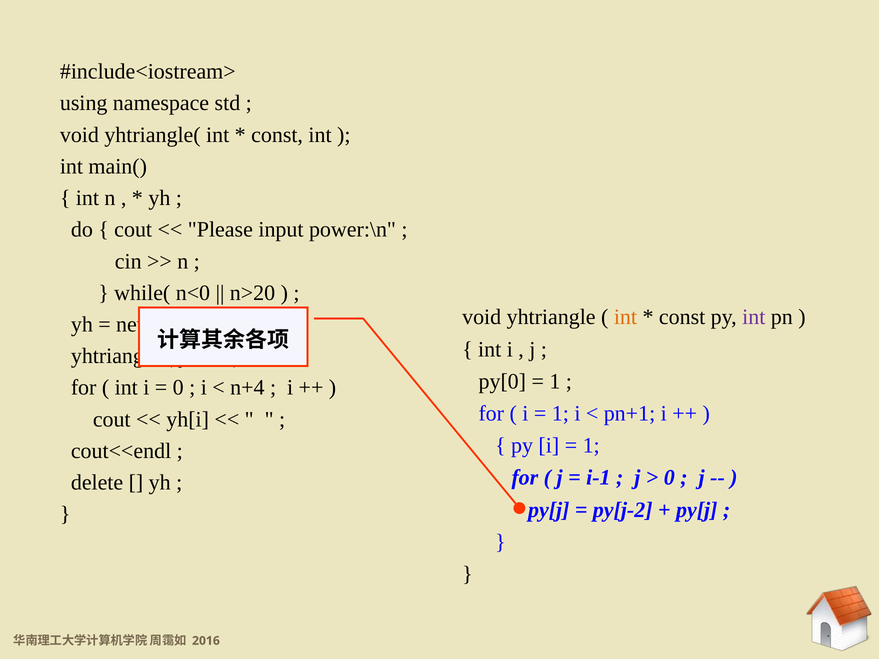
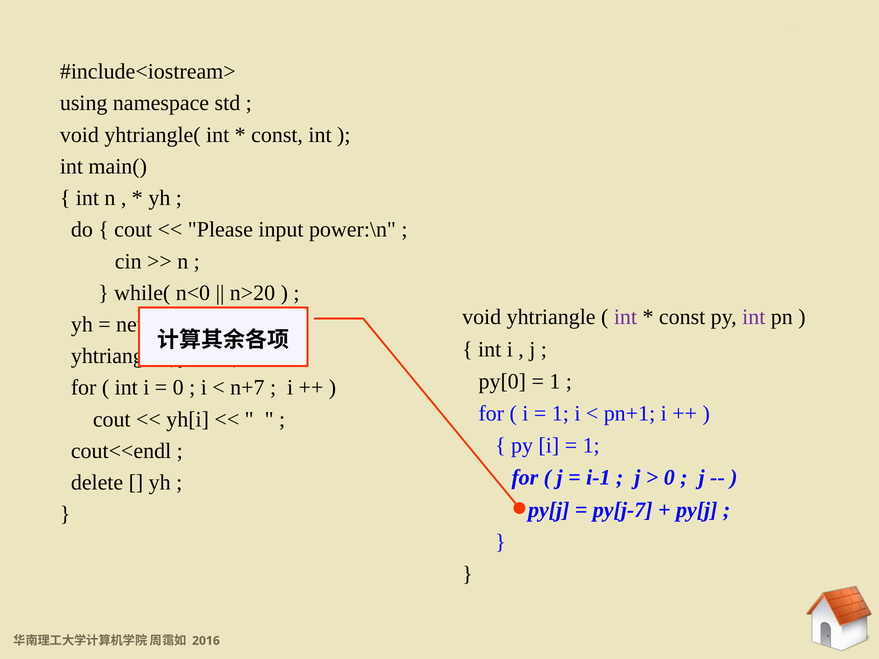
int colour: orange -> purple (625, 317)
n+4: n+4 -> n+7 (247, 388)
py[j-2: py[j-2 -> py[j-7 (623, 510)
